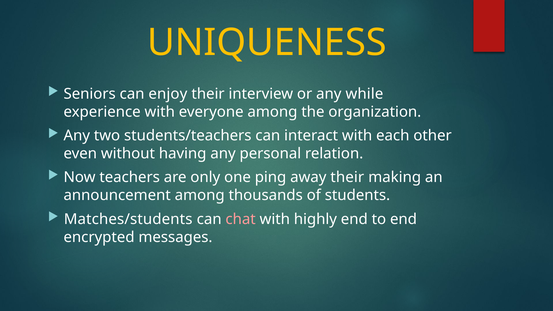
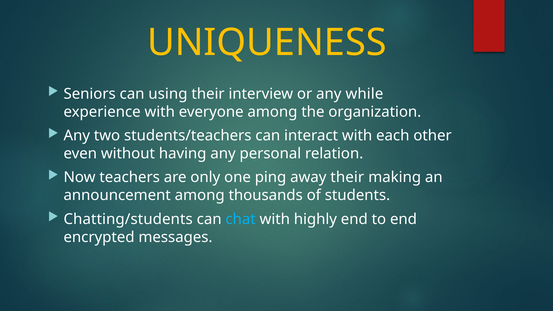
enjoy: enjoy -> using (168, 94)
Matches/students: Matches/students -> Chatting/students (128, 219)
chat colour: pink -> light blue (241, 219)
